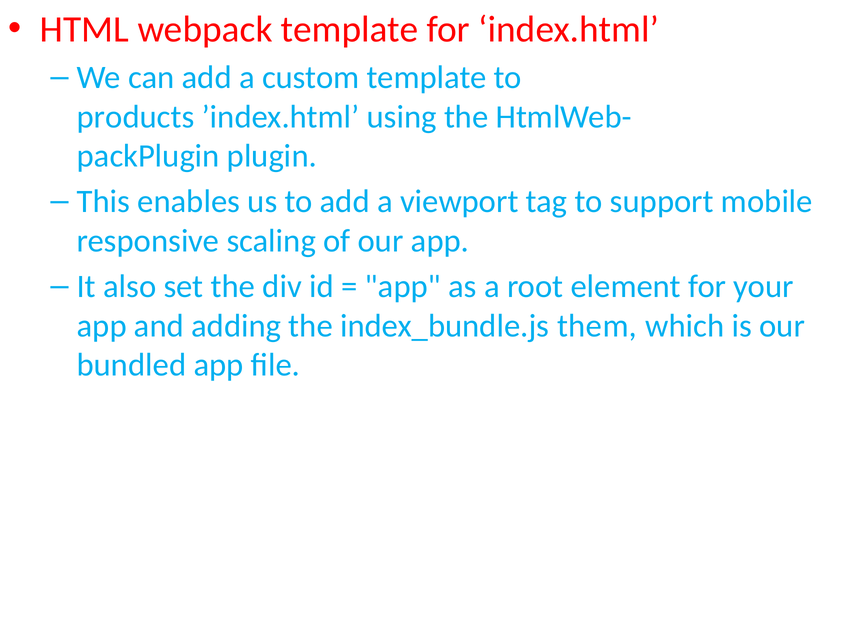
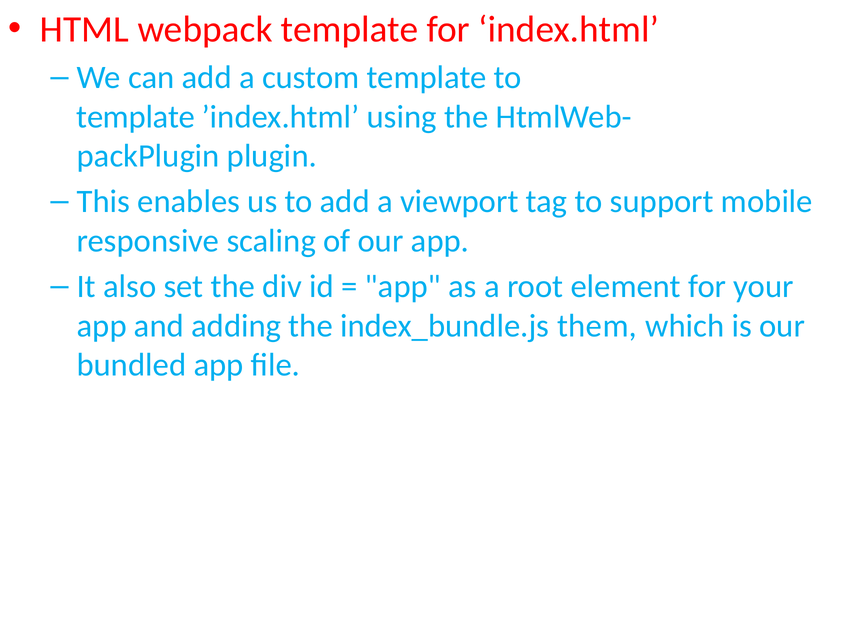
products: products -> template (136, 117)
